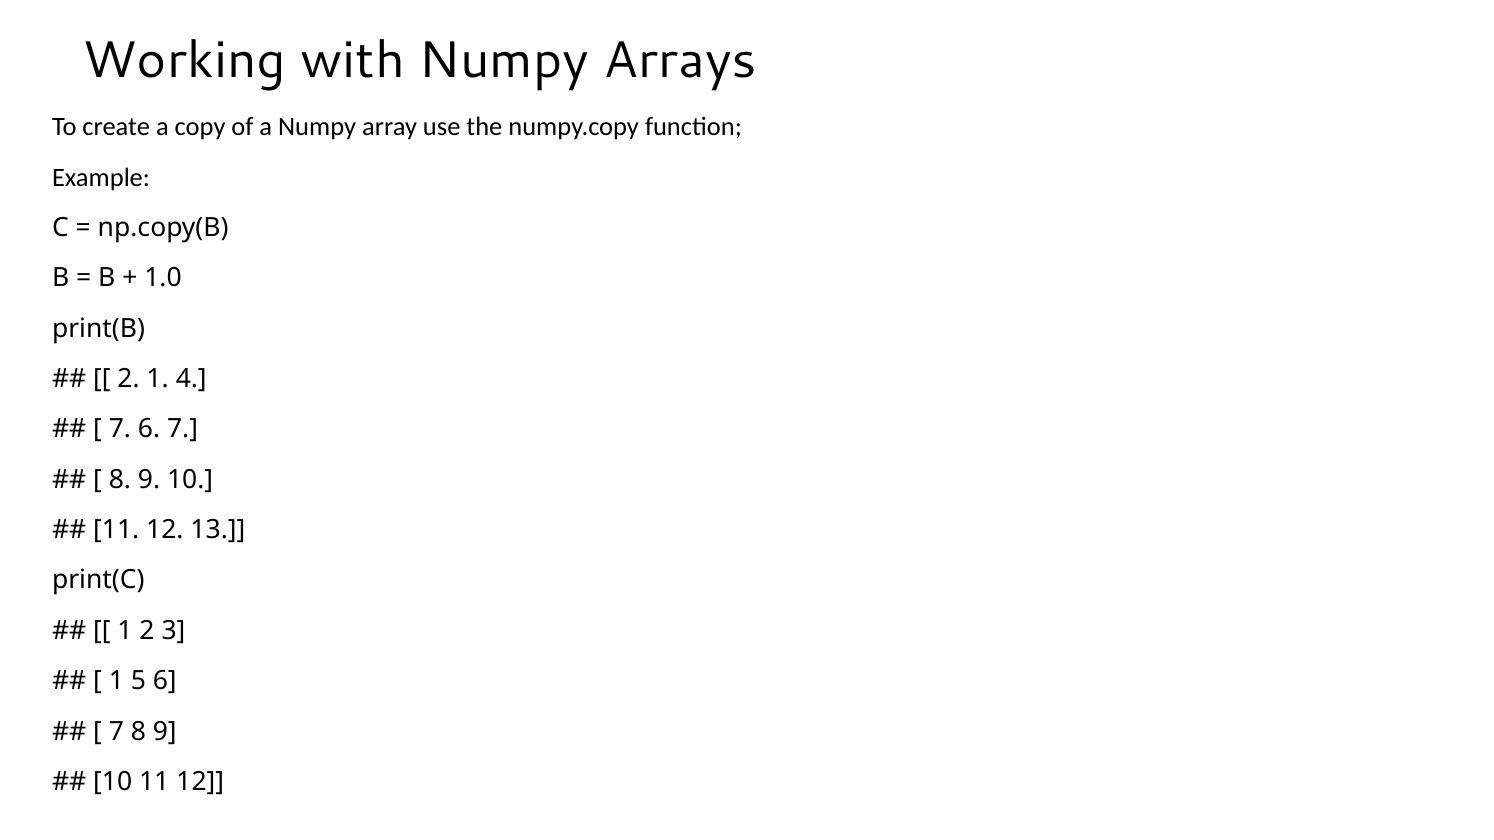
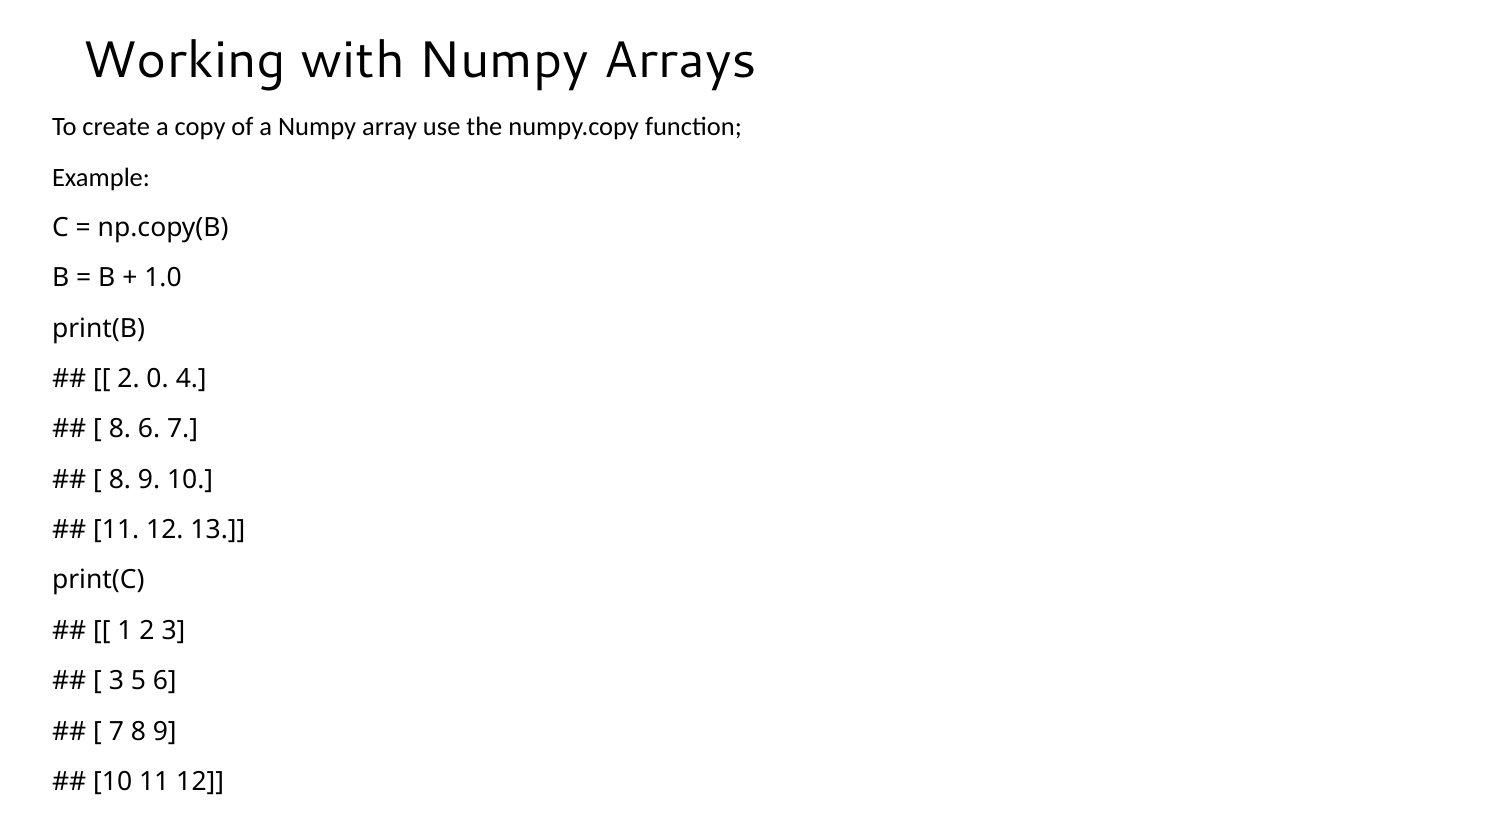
2 1: 1 -> 0 (158, 379)
7: 7 -> 8 (120, 429)
1: 1 -> 3 (116, 681)
